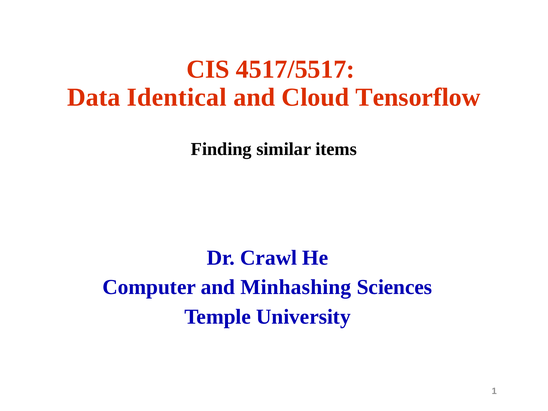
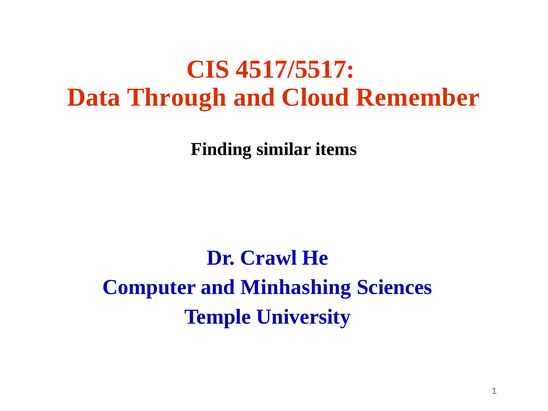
Identical: Identical -> Through (177, 97)
Tensorflow: Tensorflow -> Remember (418, 97)
